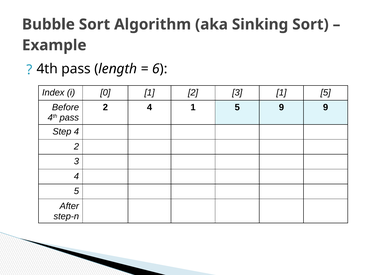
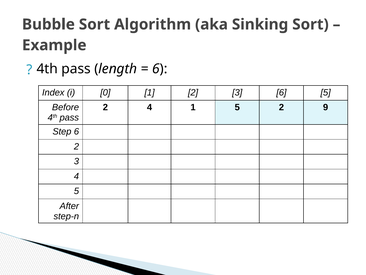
3 1: 1 -> 6 (281, 92)
5 9: 9 -> 2 (281, 107)
Step 4: 4 -> 6 (76, 131)
